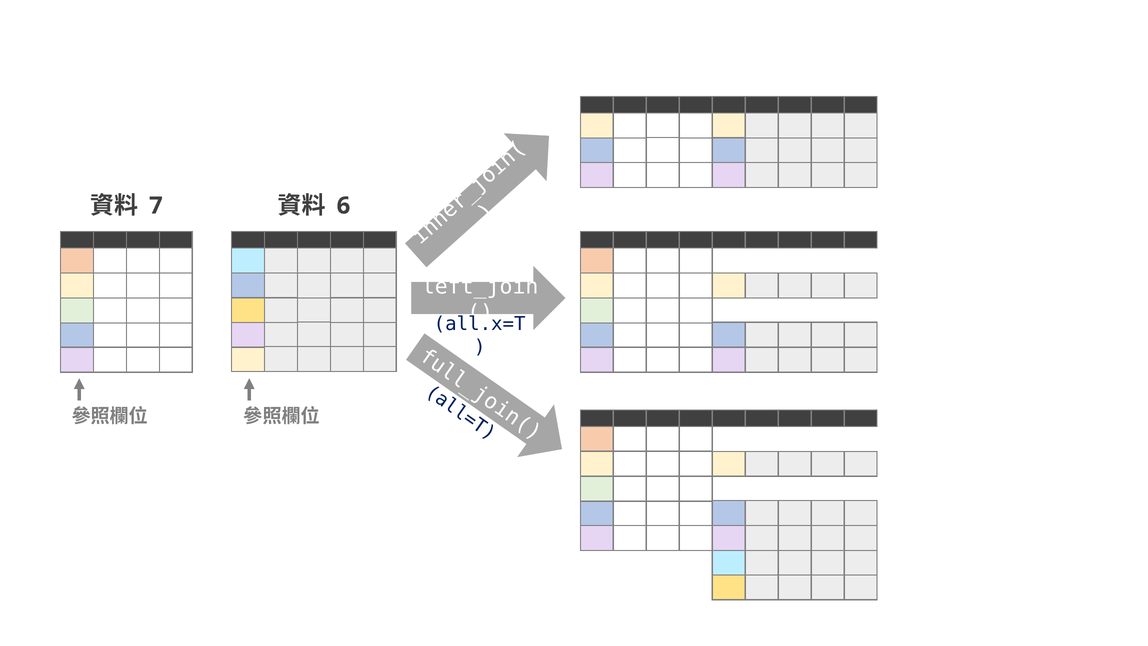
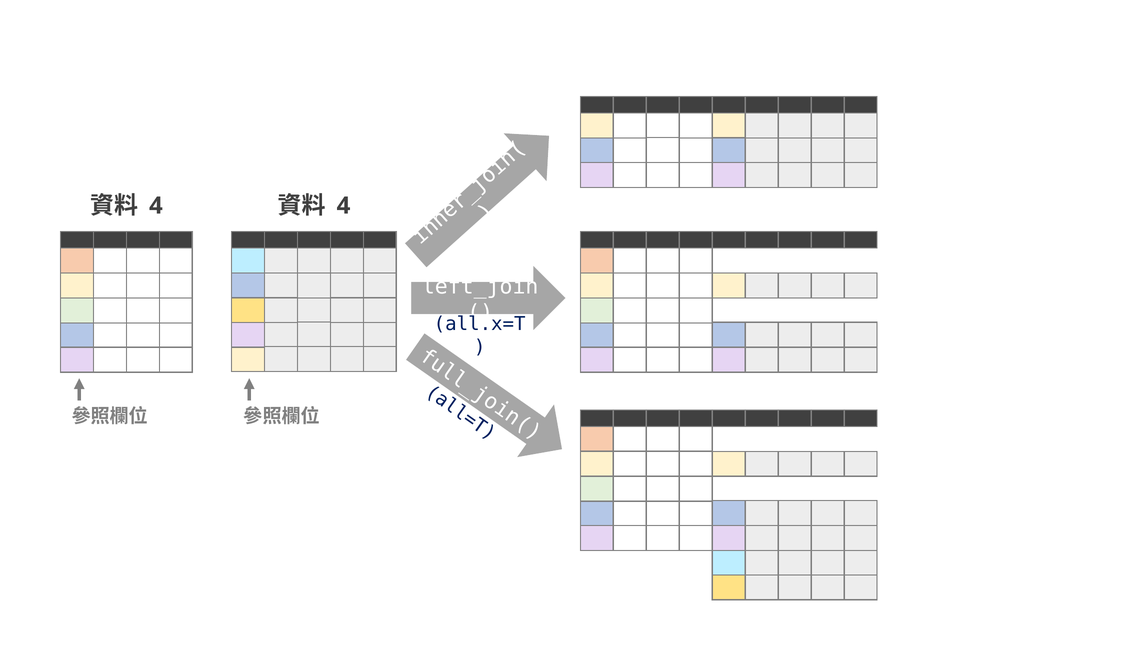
7: 7 -> 4 (156, 206)
6: 6 -> 4 (343, 206)
